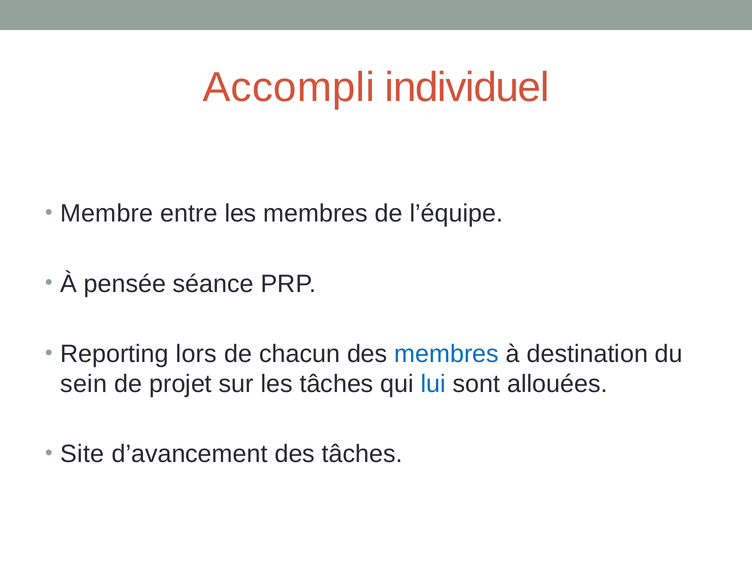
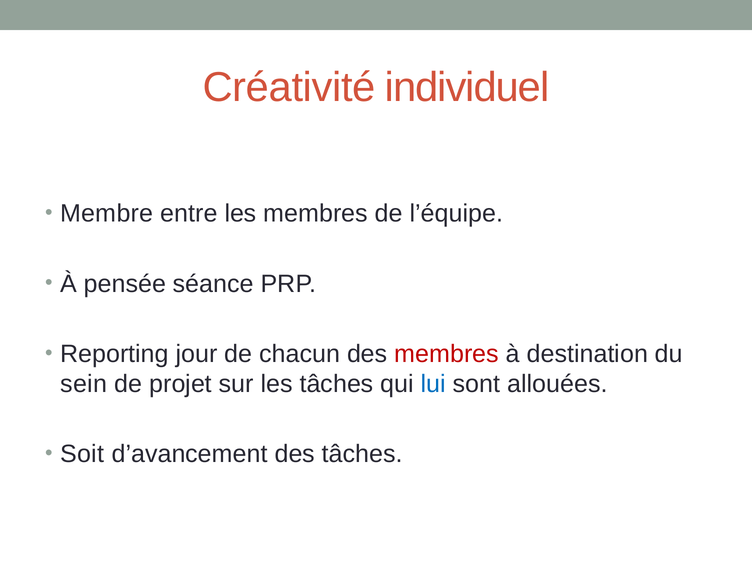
Accompli: Accompli -> Créativité (289, 88)
lors: lors -> jour (197, 354)
membres colour: blue -> red (447, 354)
Site: Site -> Soit (82, 454)
